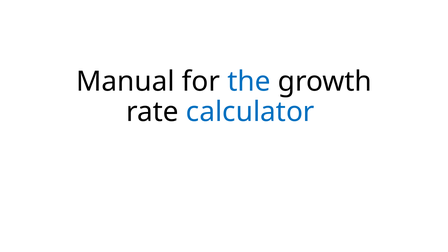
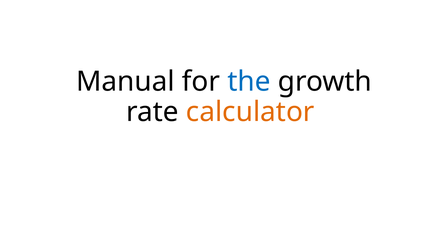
calculator colour: blue -> orange (250, 112)
